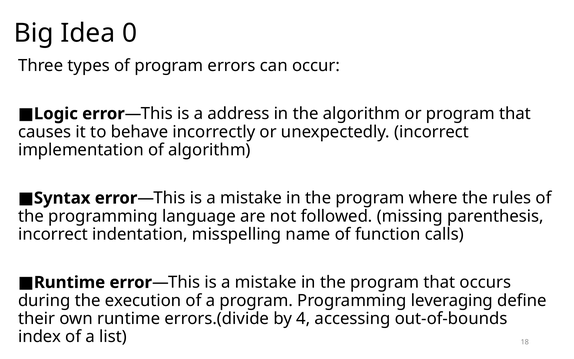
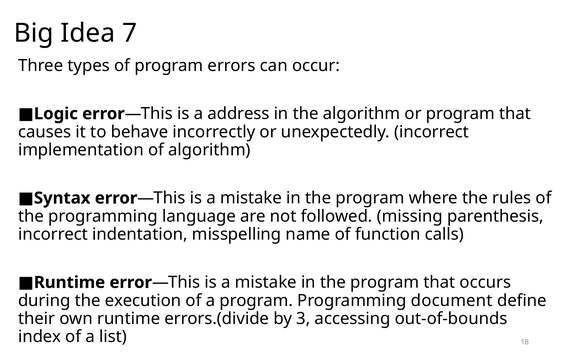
0: 0 -> 7 (130, 33)
leveraging: leveraging -> document (452, 300)
4: 4 -> 3 (303, 318)
